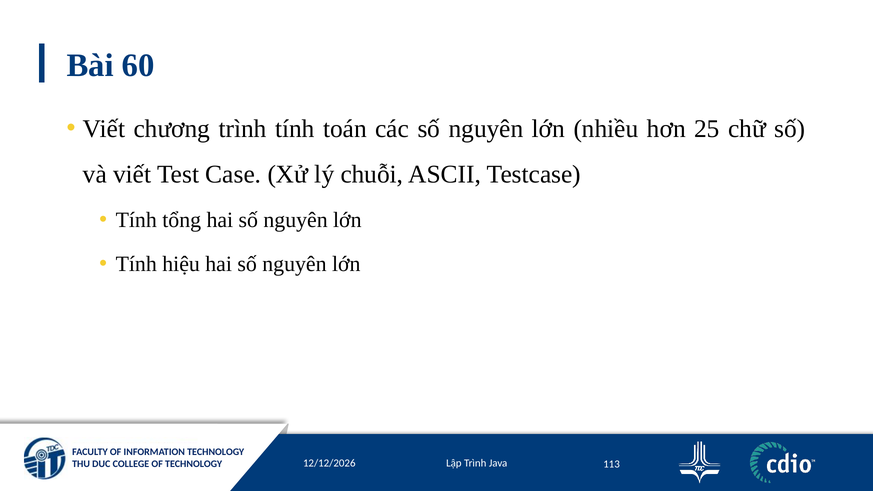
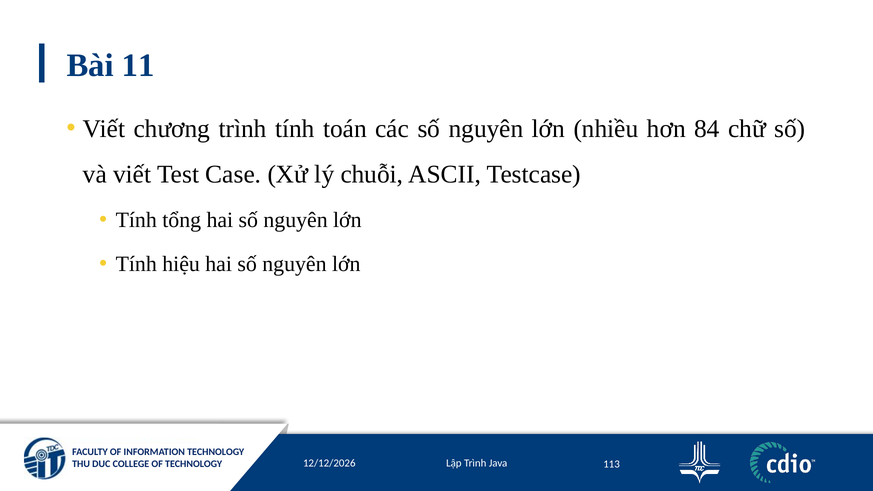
60: 60 -> 11 (138, 65)
25: 25 -> 84 (707, 129)
